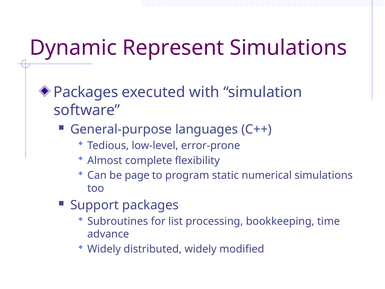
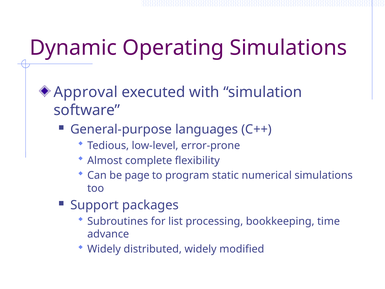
Represent: Represent -> Operating (173, 48)
Packages: Packages -> Approval (86, 92)
